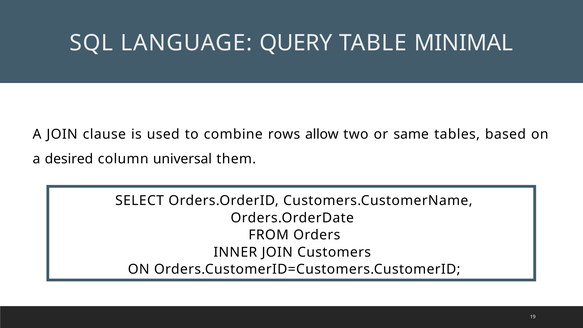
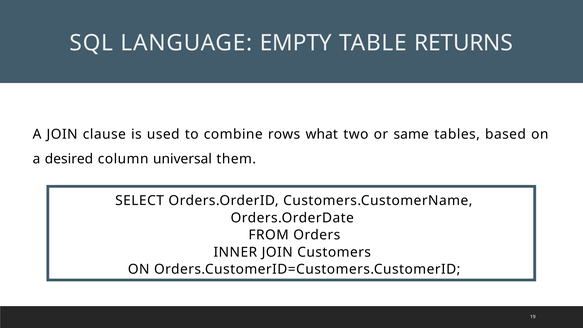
QUERY: QUERY -> EMPTY (296, 43)
MINIMAL: MINIMAL -> RETURNS (464, 43)
allow: allow -> what (322, 134)
